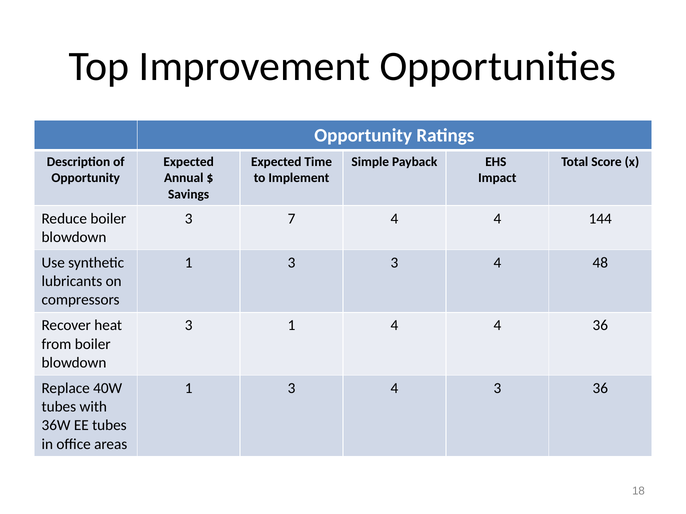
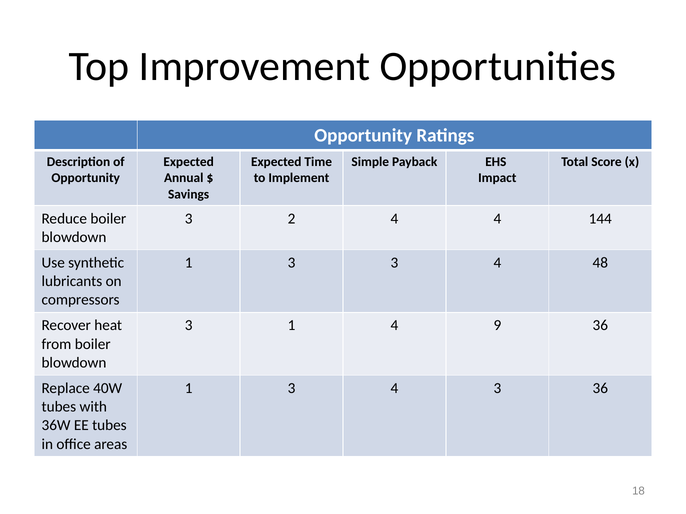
7: 7 -> 2 (292, 219)
1 4 4: 4 -> 9 (497, 326)
